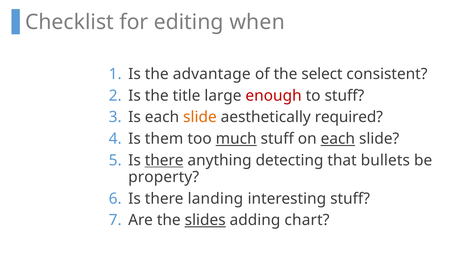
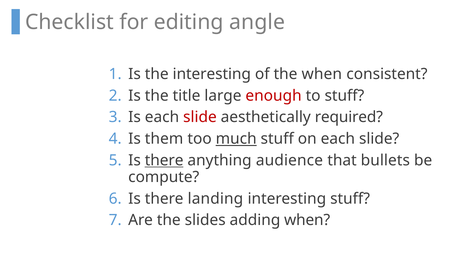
when: when -> angle (257, 22)
the advantage: advantage -> interesting (212, 74)
the select: select -> when (322, 74)
slide colour: orange -> red (200, 117)
each underline: present -> none (338, 138)
detecting: detecting -> audience (289, 160)
property: property -> compute (164, 177)
slides underline: present -> none (205, 220)
adding chart: chart -> when (307, 220)
